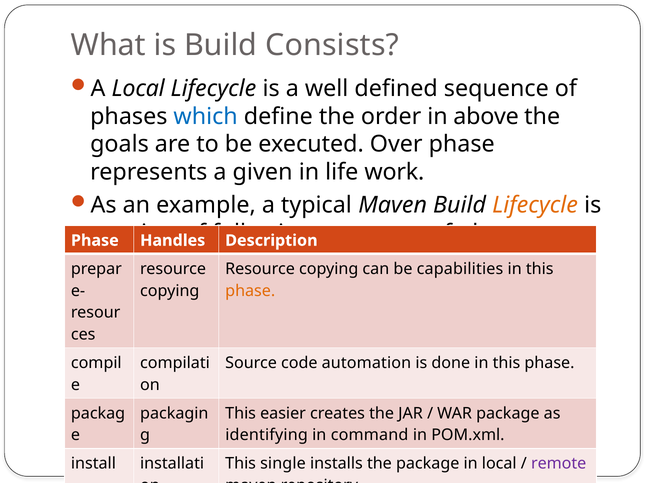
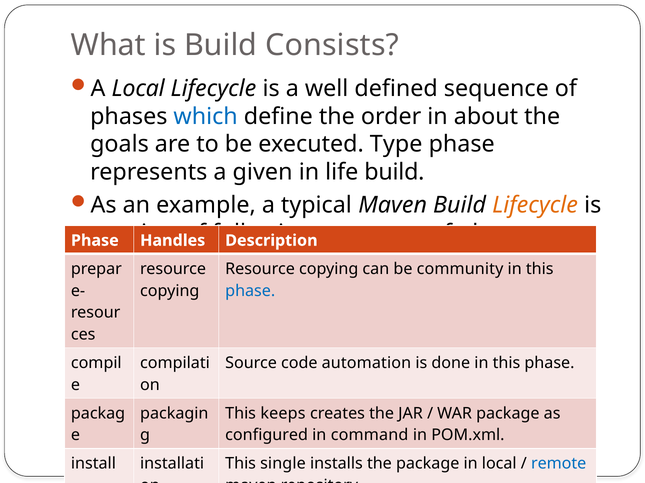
above: above -> about (486, 117)
Over: Over -> Type (396, 145)
life work: work -> build (394, 172)
capabilities: capabilities -> community (460, 269)
phase colour: orange -> blue (250, 291)
easier: easier -> keeps (283, 414)
identifying: identifying -> configured (267, 436)
remote colour: purple -> blue (559, 464)
